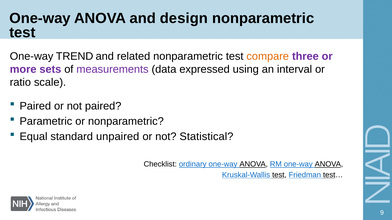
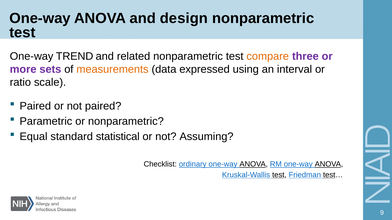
measurements colour: purple -> orange (112, 69)
unpaired: unpaired -> statistical (118, 137)
Statistical: Statistical -> Assuming (206, 137)
